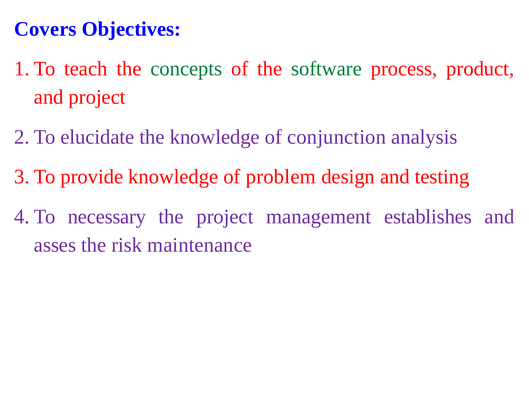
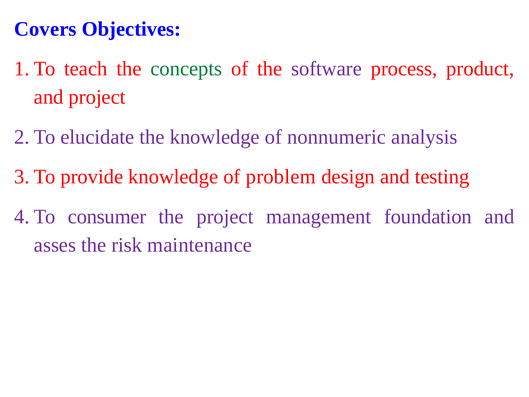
software colour: green -> purple (327, 69)
conjunction: conjunction -> nonnumeric (337, 137)
necessary: necessary -> consumer (107, 216)
establishes: establishes -> foundation (428, 216)
